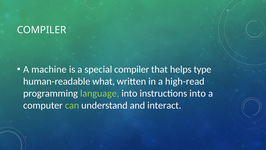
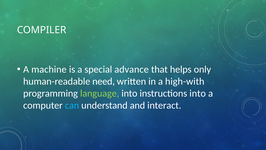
special compiler: compiler -> advance (132, 69)
type: type -> only (202, 69)
what: what -> need (104, 81)
high-read: high-read -> high-with (185, 81)
can colour: light green -> light blue (72, 105)
